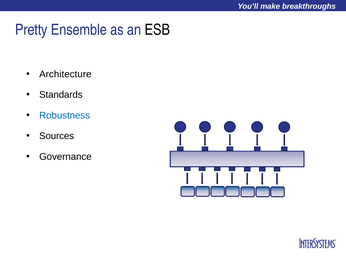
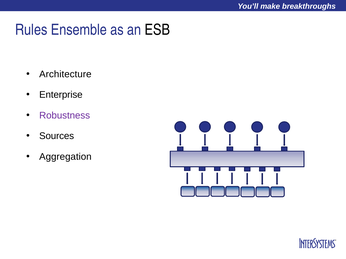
Pretty: Pretty -> Rules (31, 30)
Standards: Standards -> Enterprise (61, 95)
Robustness colour: blue -> purple (65, 116)
Governance: Governance -> Aggregation (65, 157)
